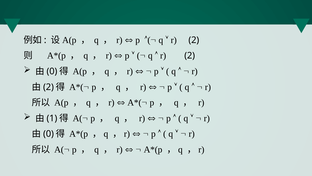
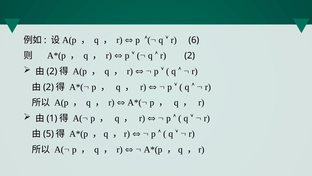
2: 2 -> 6 (194, 40)
0: 0 -> 2 (52, 71)
0: 0 -> 5 (48, 134)
